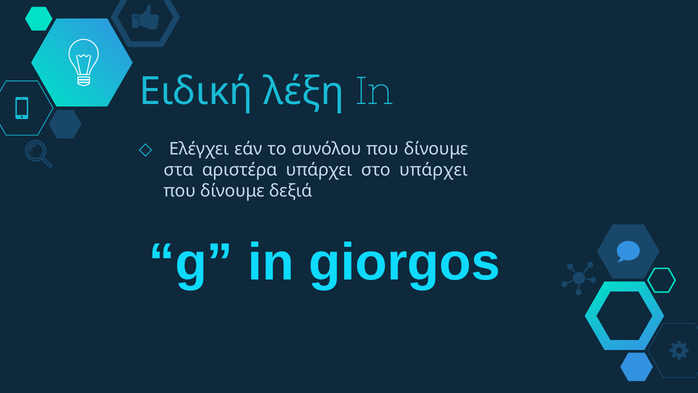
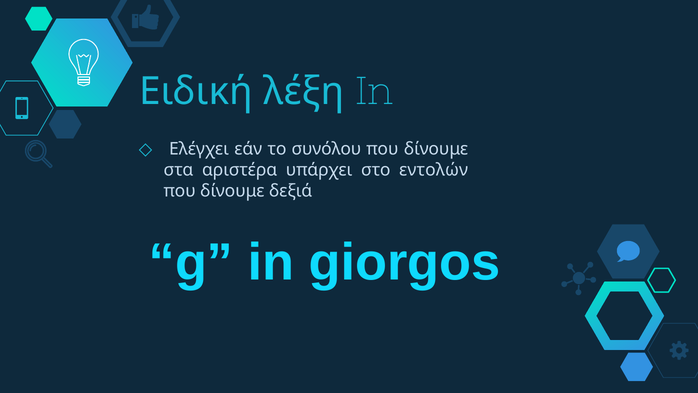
στο υπάρχει: υπάρχει -> εντολών (434, 170)
